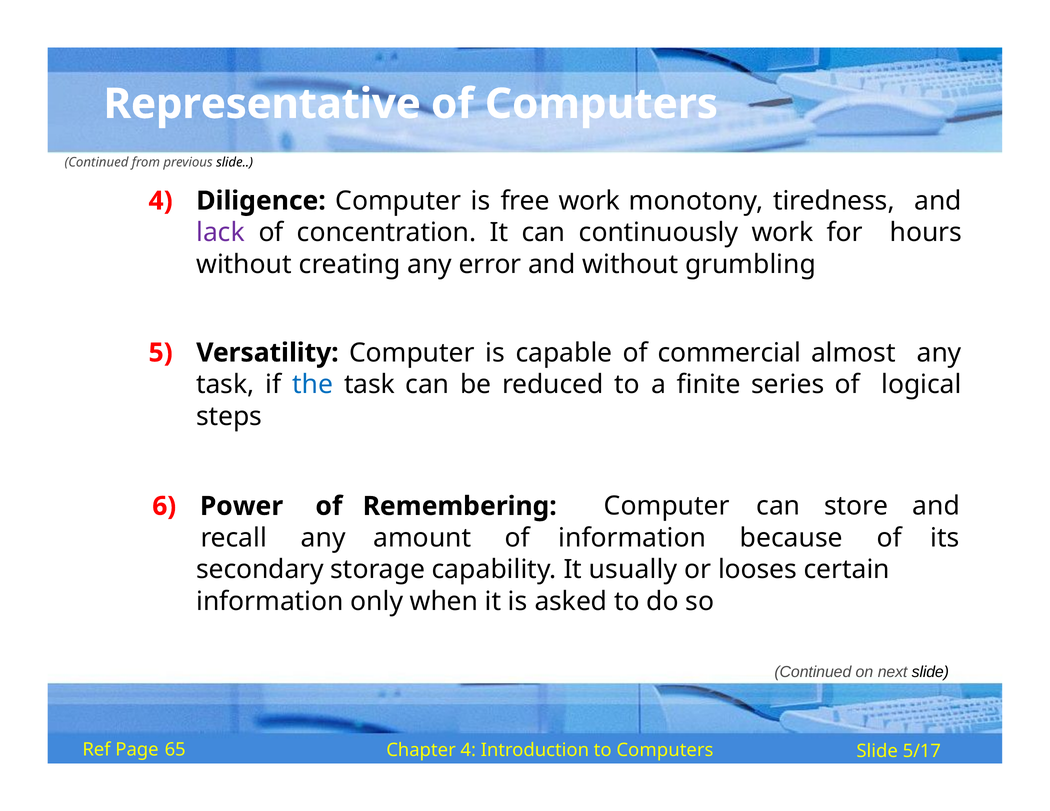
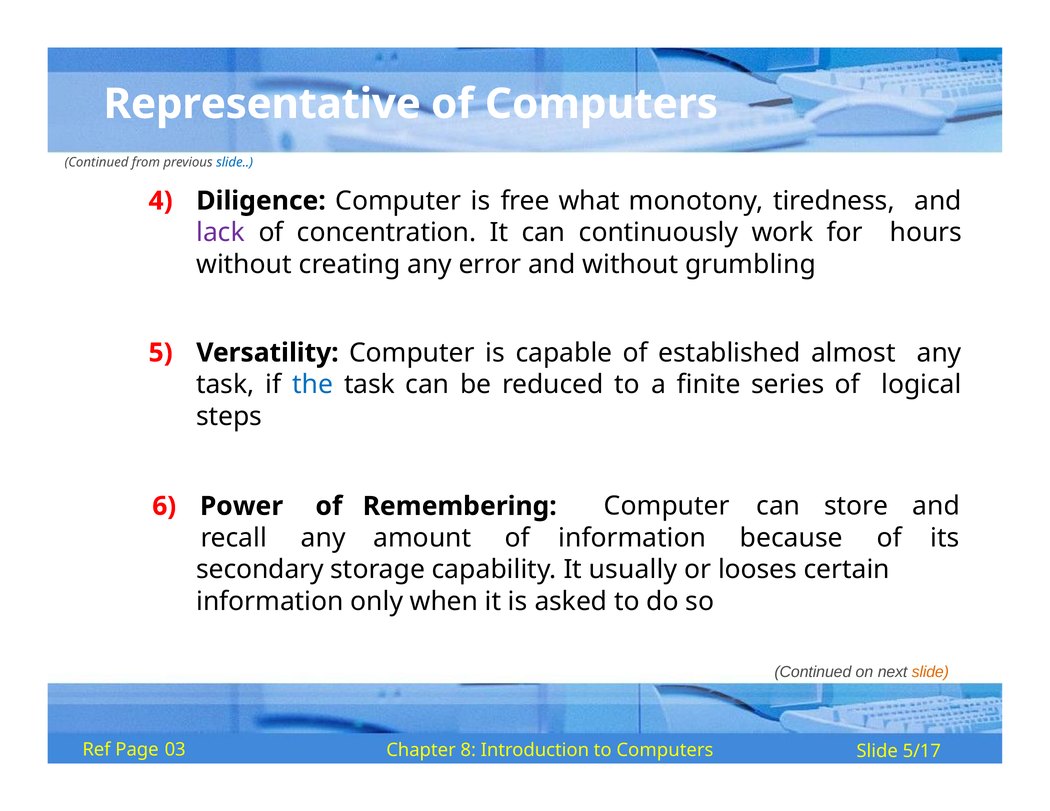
slide colour: black -> blue (235, 163)
free work: work -> what (589, 201)
commercial: commercial -> established (729, 353)
slide colour: black -> orange (930, 672)
65: 65 -> 03 (175, 750)
Chapter 4: 4 -> 8 (468, 751)
